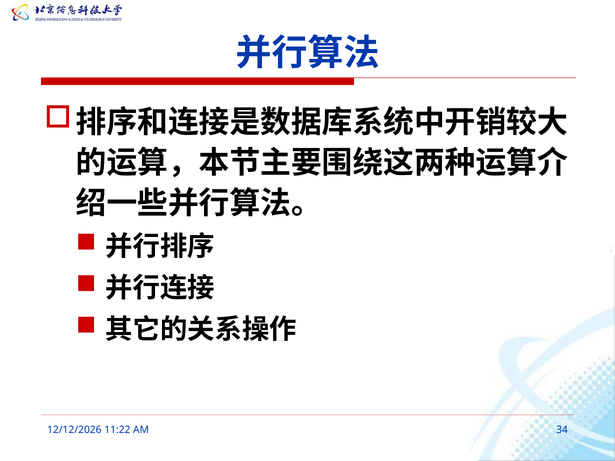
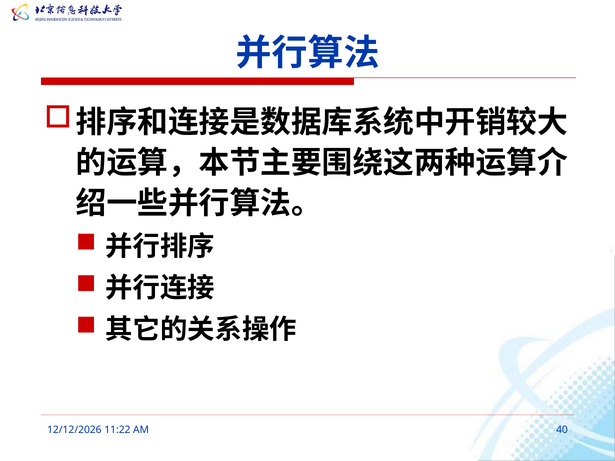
34: 34 -> 40 (562, 430)
